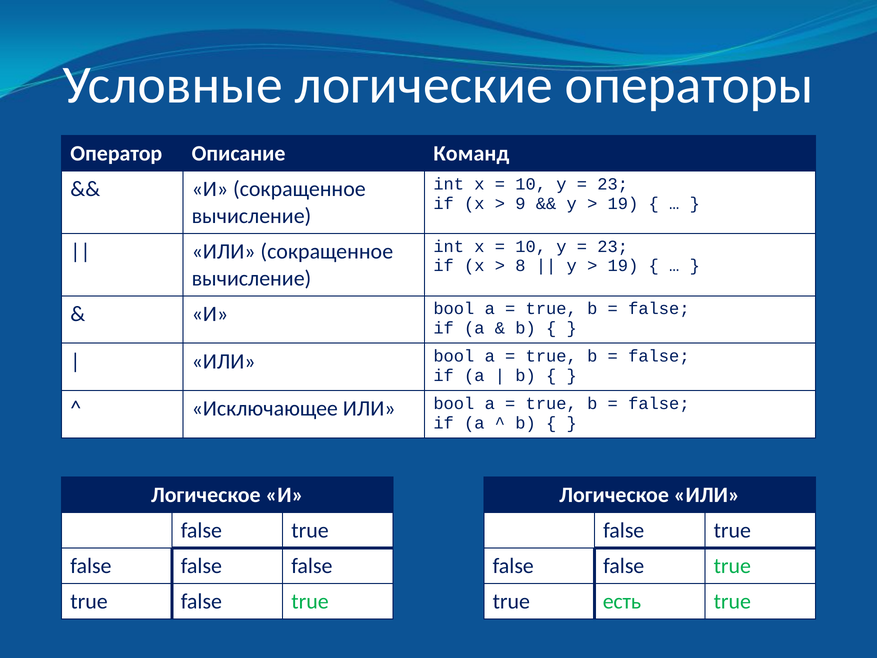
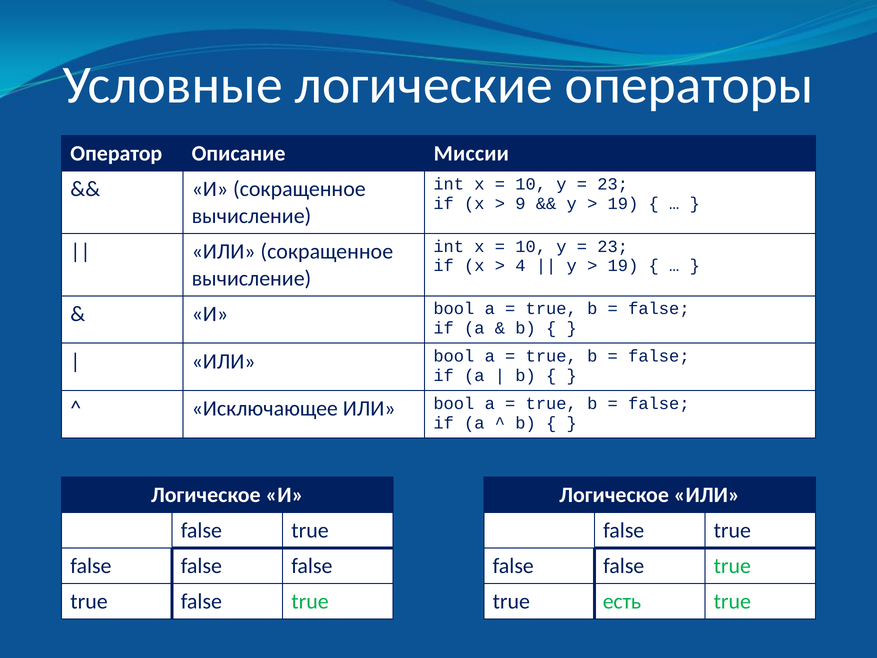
Команд: Команд -> Миссии (471, 154)
8: 8 -> 4 (520, 266)
